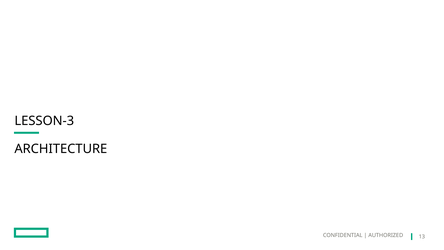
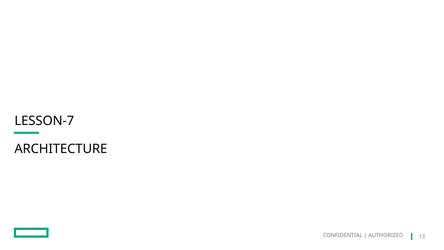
LESSON-3: LESSON-3 -> LESSON-7 (44, 121)
